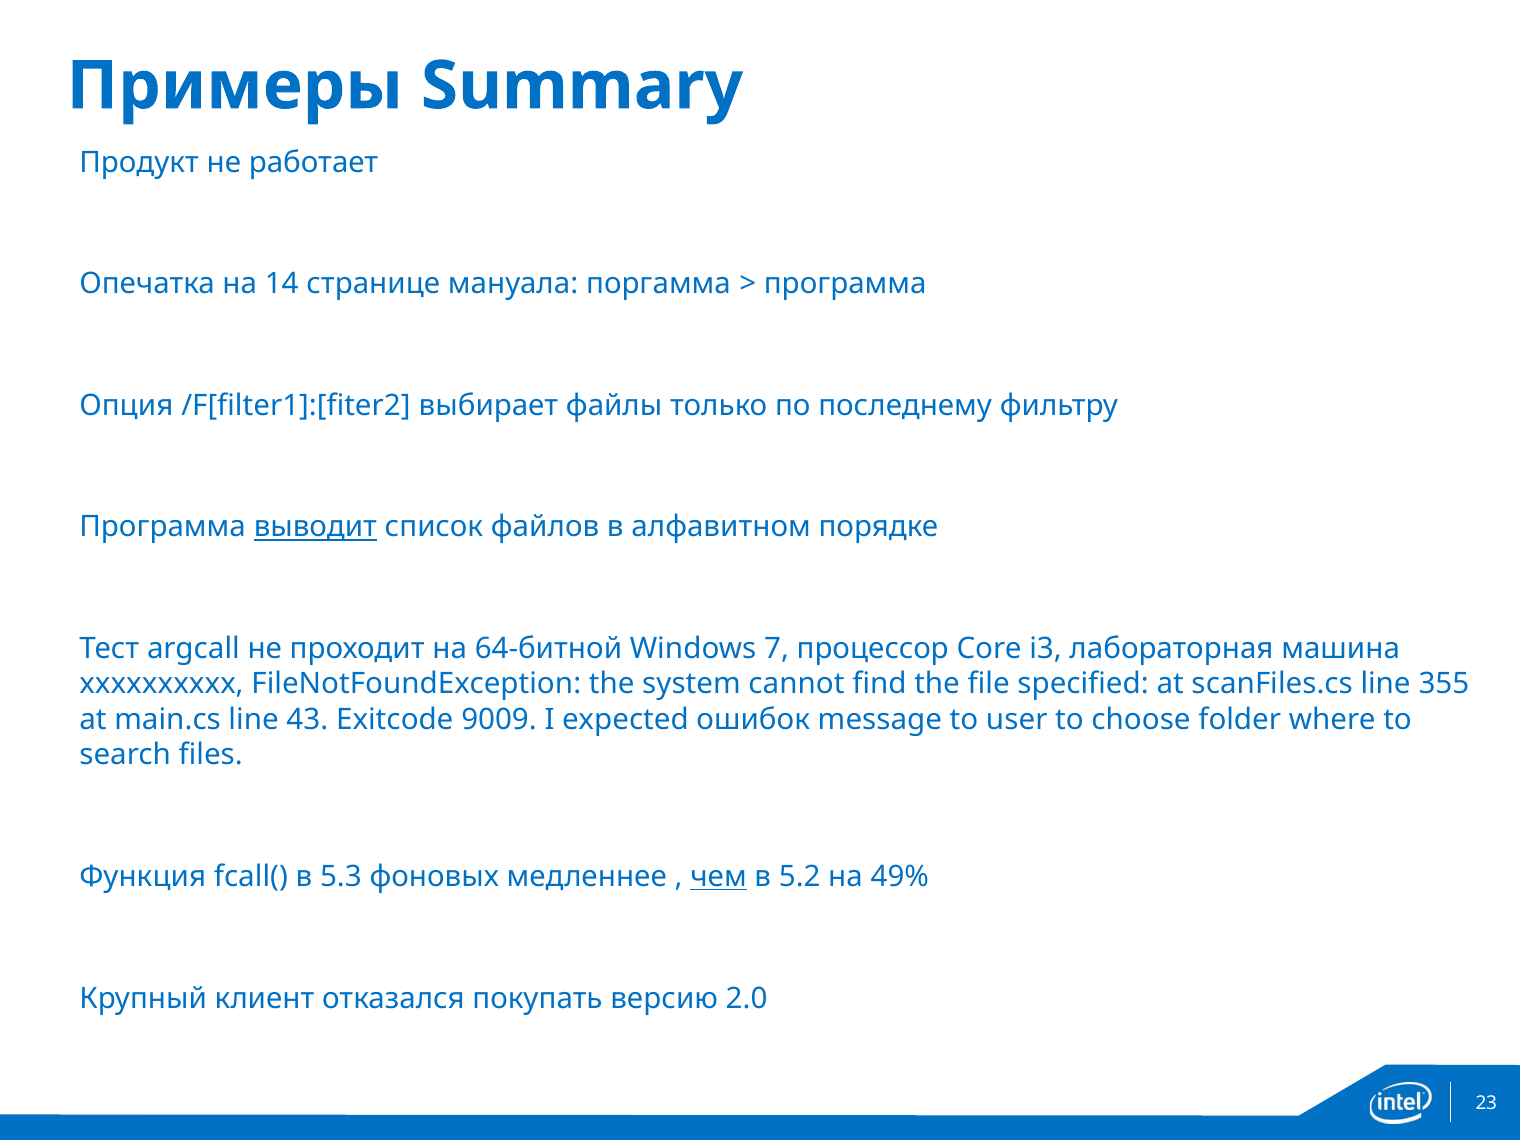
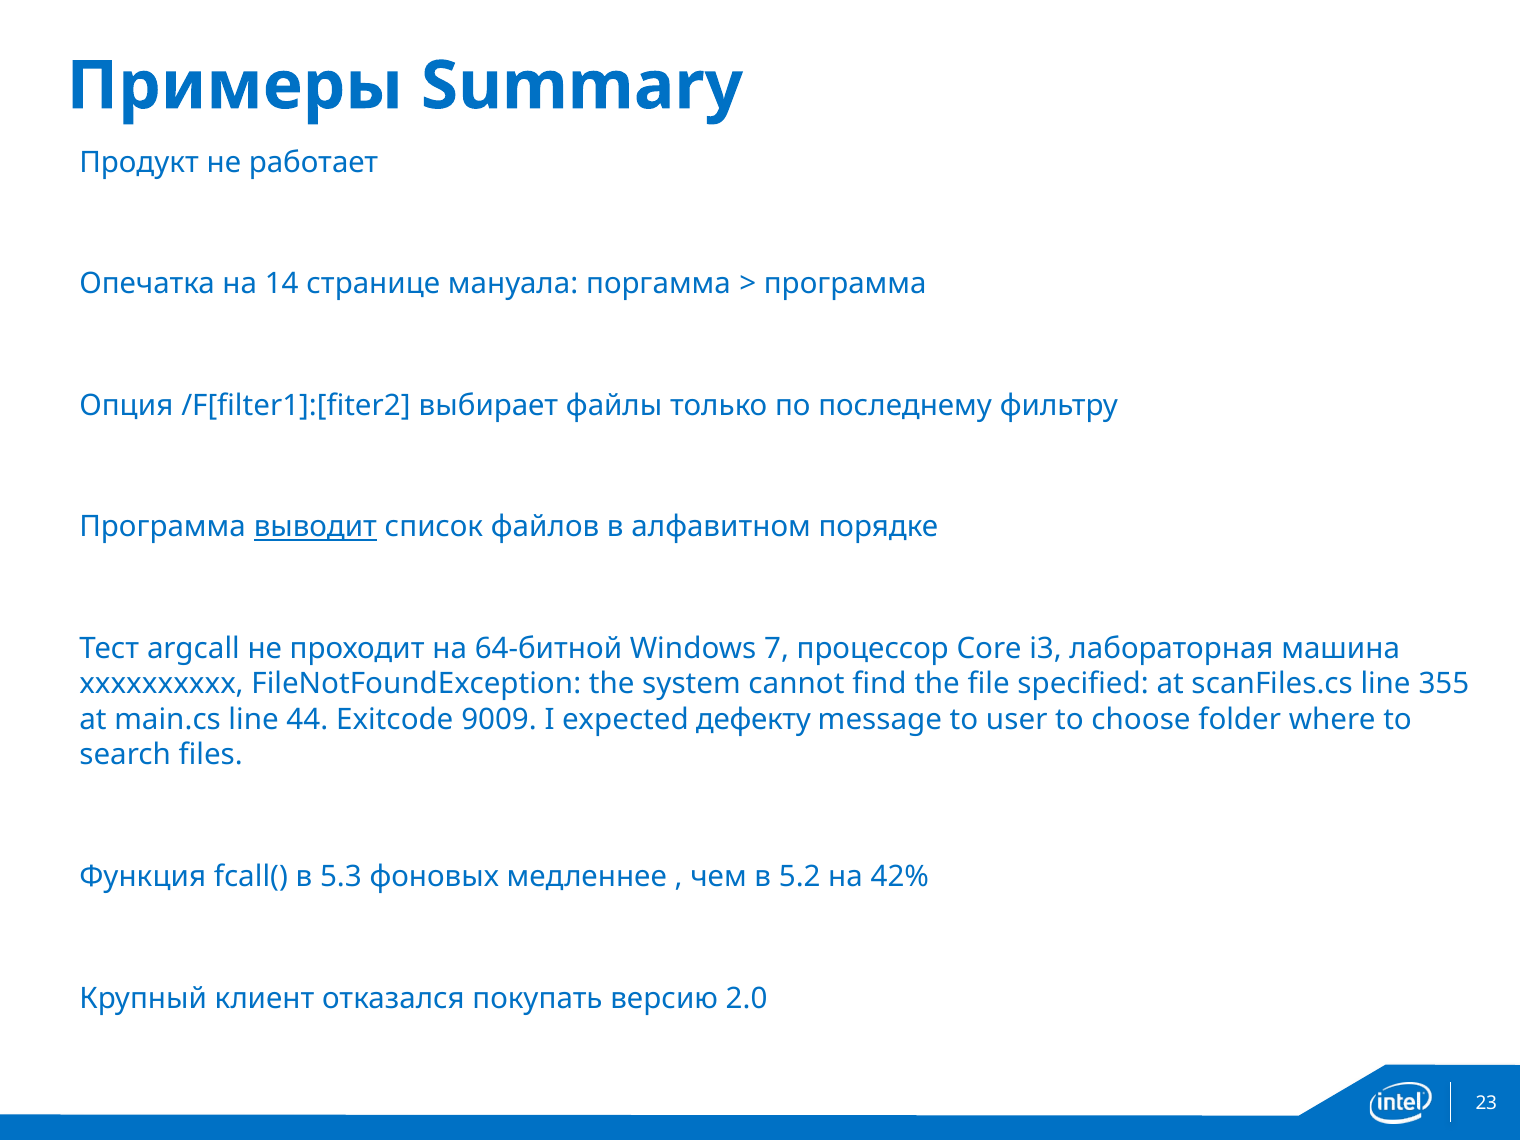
43: 43 -> 44 (307, 720)
ошибок: ошибок -> дефекту (753, 720)
чем underline: present -> none (719, 877)
49%: 49% -> 42% (900, 877)
